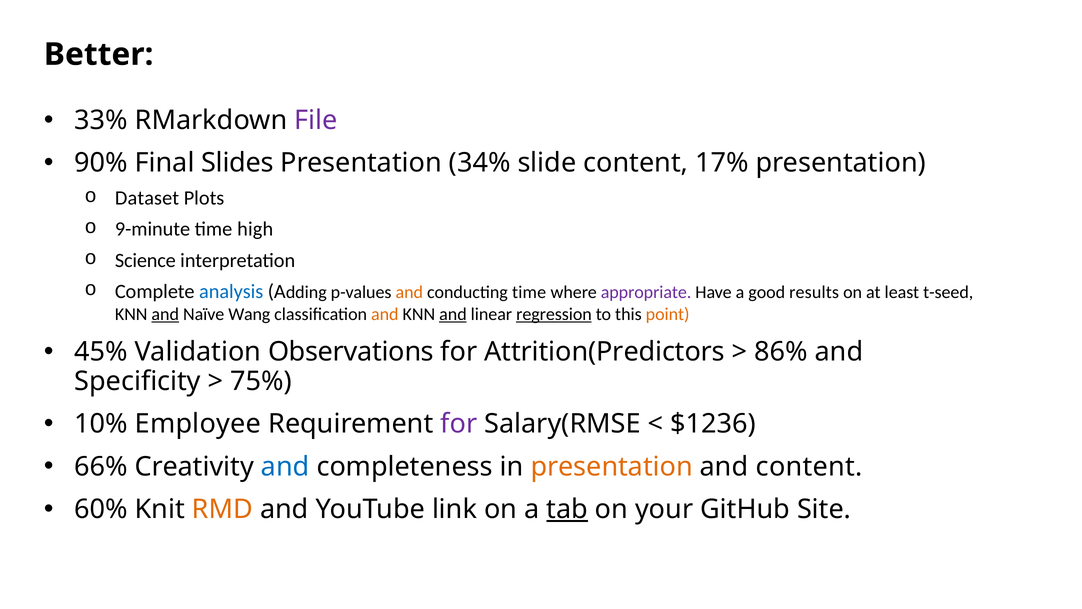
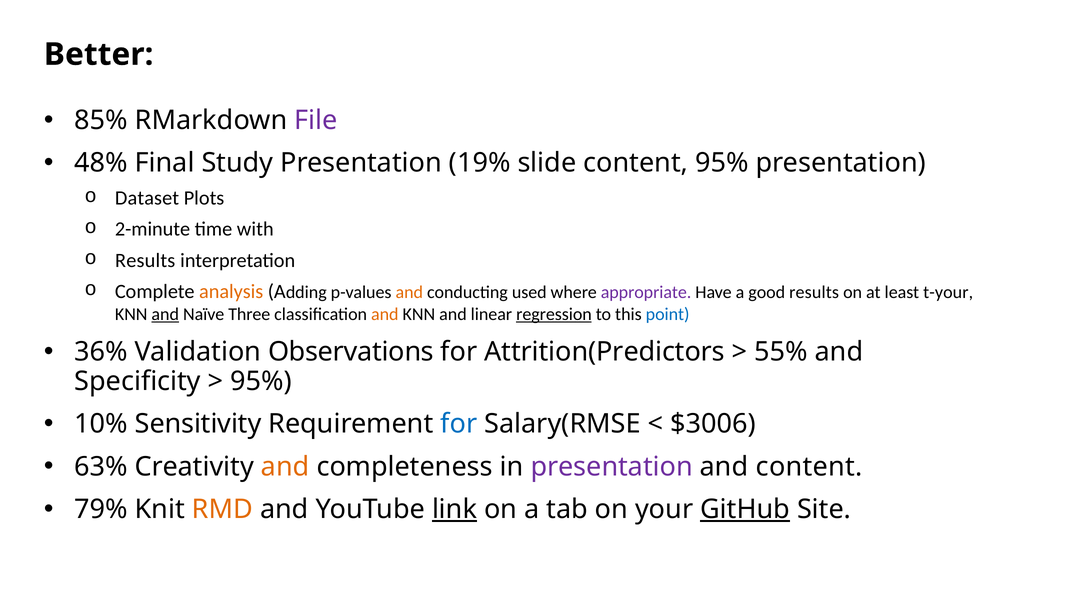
33%: 33% -> 85% (101, 120)
90%: 90% -> 48% (101, 163)
Slides: Slides -> Study (237, 163)
34%: 34% -> 19% (480, 163)
content 17%: 17% -> 95% (722, 163)
9-minute: 9-minute -> 2-minute (153, 229)
high: high -> with (255, 229)
Science: Science -> Results (145, 260)
analysis colour: blue -> orange (231, 291)
conducting time: time -> used (529, 292)
t-seed: t-seed -> t-your (948, 292)
Wang: Wang -> Three (249, 314)
and underline: present -> none (453, 314)
point colour: orange -> blue (668, 314)
45%: 45% -> 36% (101, 352)
86%: 86% -> 55% (781, 352)
75%: 75% -> 95% (261, 381)
Employee: Employee -> Sensitivity (198, 424)
for colour: purple -> blue (459, 424)
$1236: $1236 -> $3006 (713, 424)
66%: 66% -> 63% (101, 466)
and colour: blue -> orange (285, 466)
presentation colour: orange -> purple (612, 466)
60%: 60% -> 79% (101, 509)
link underline: none -> present (455, 509)
tab underline: present -> none (567, 509)
GitHub underline: none -> present (745, 509)
